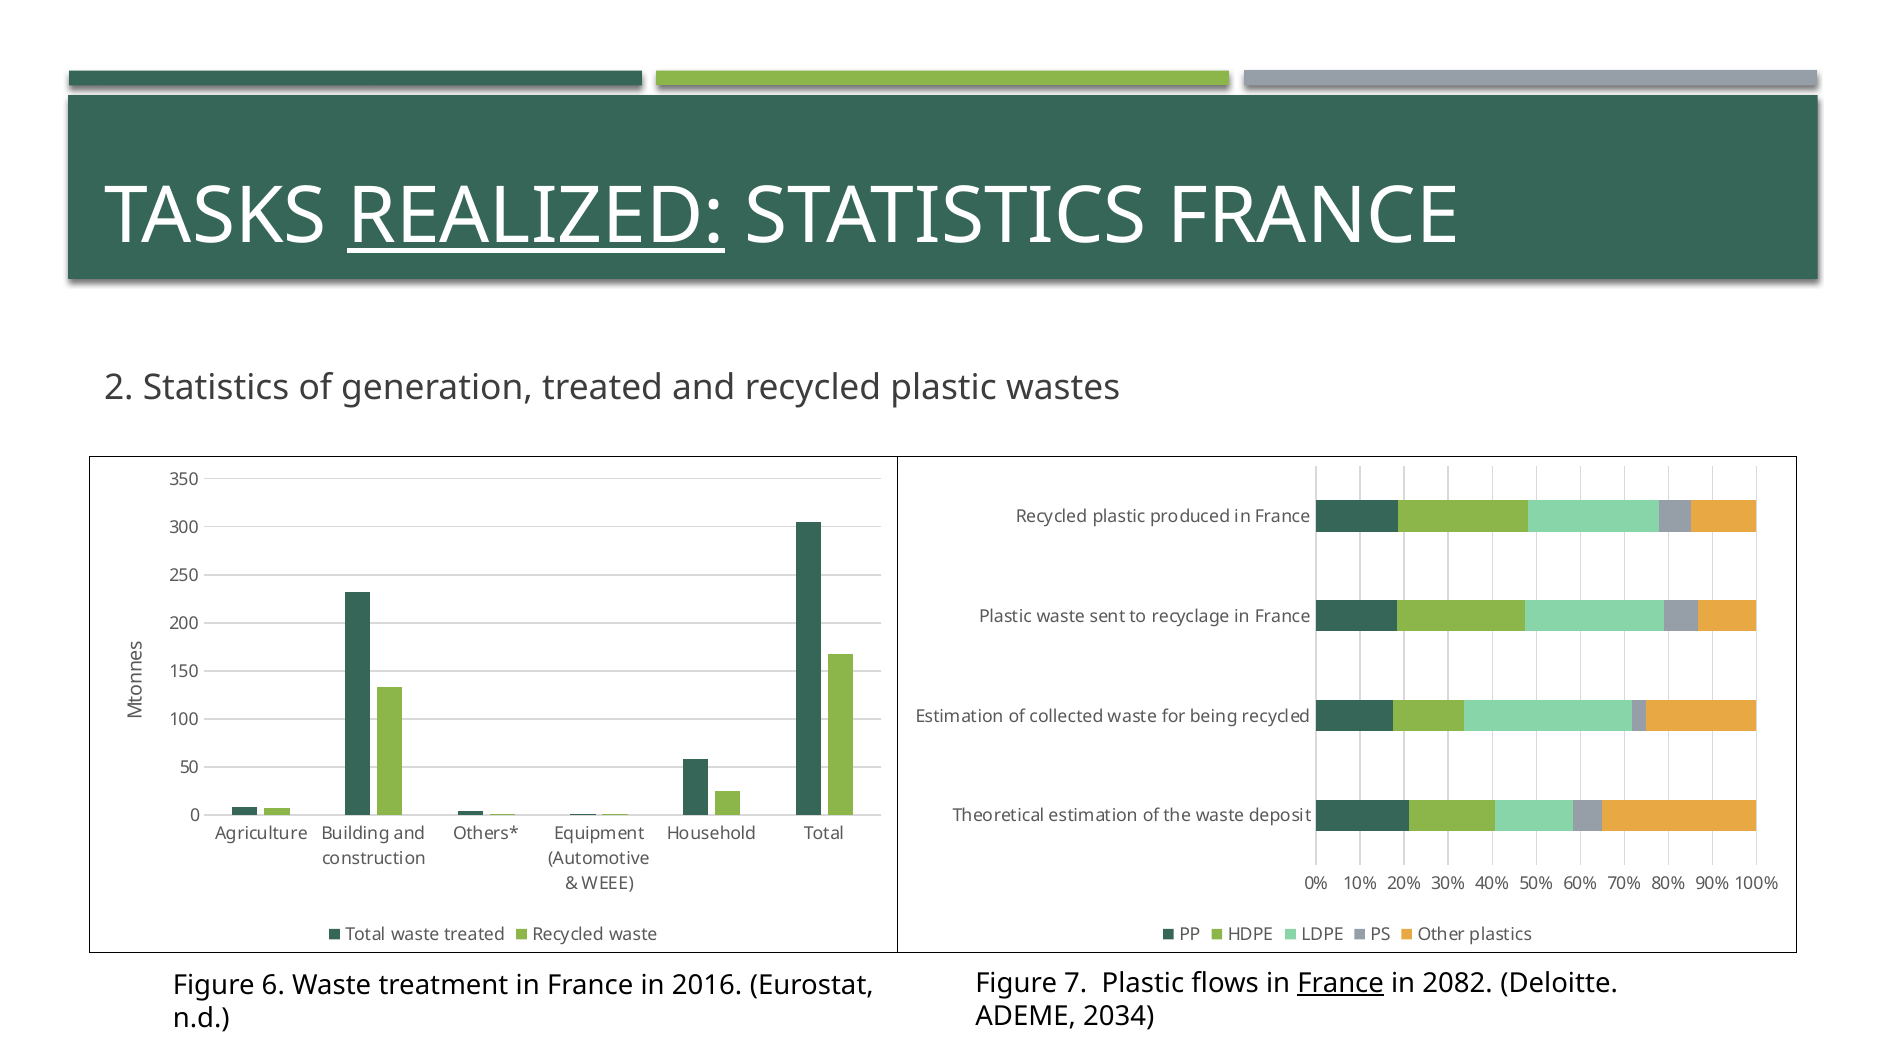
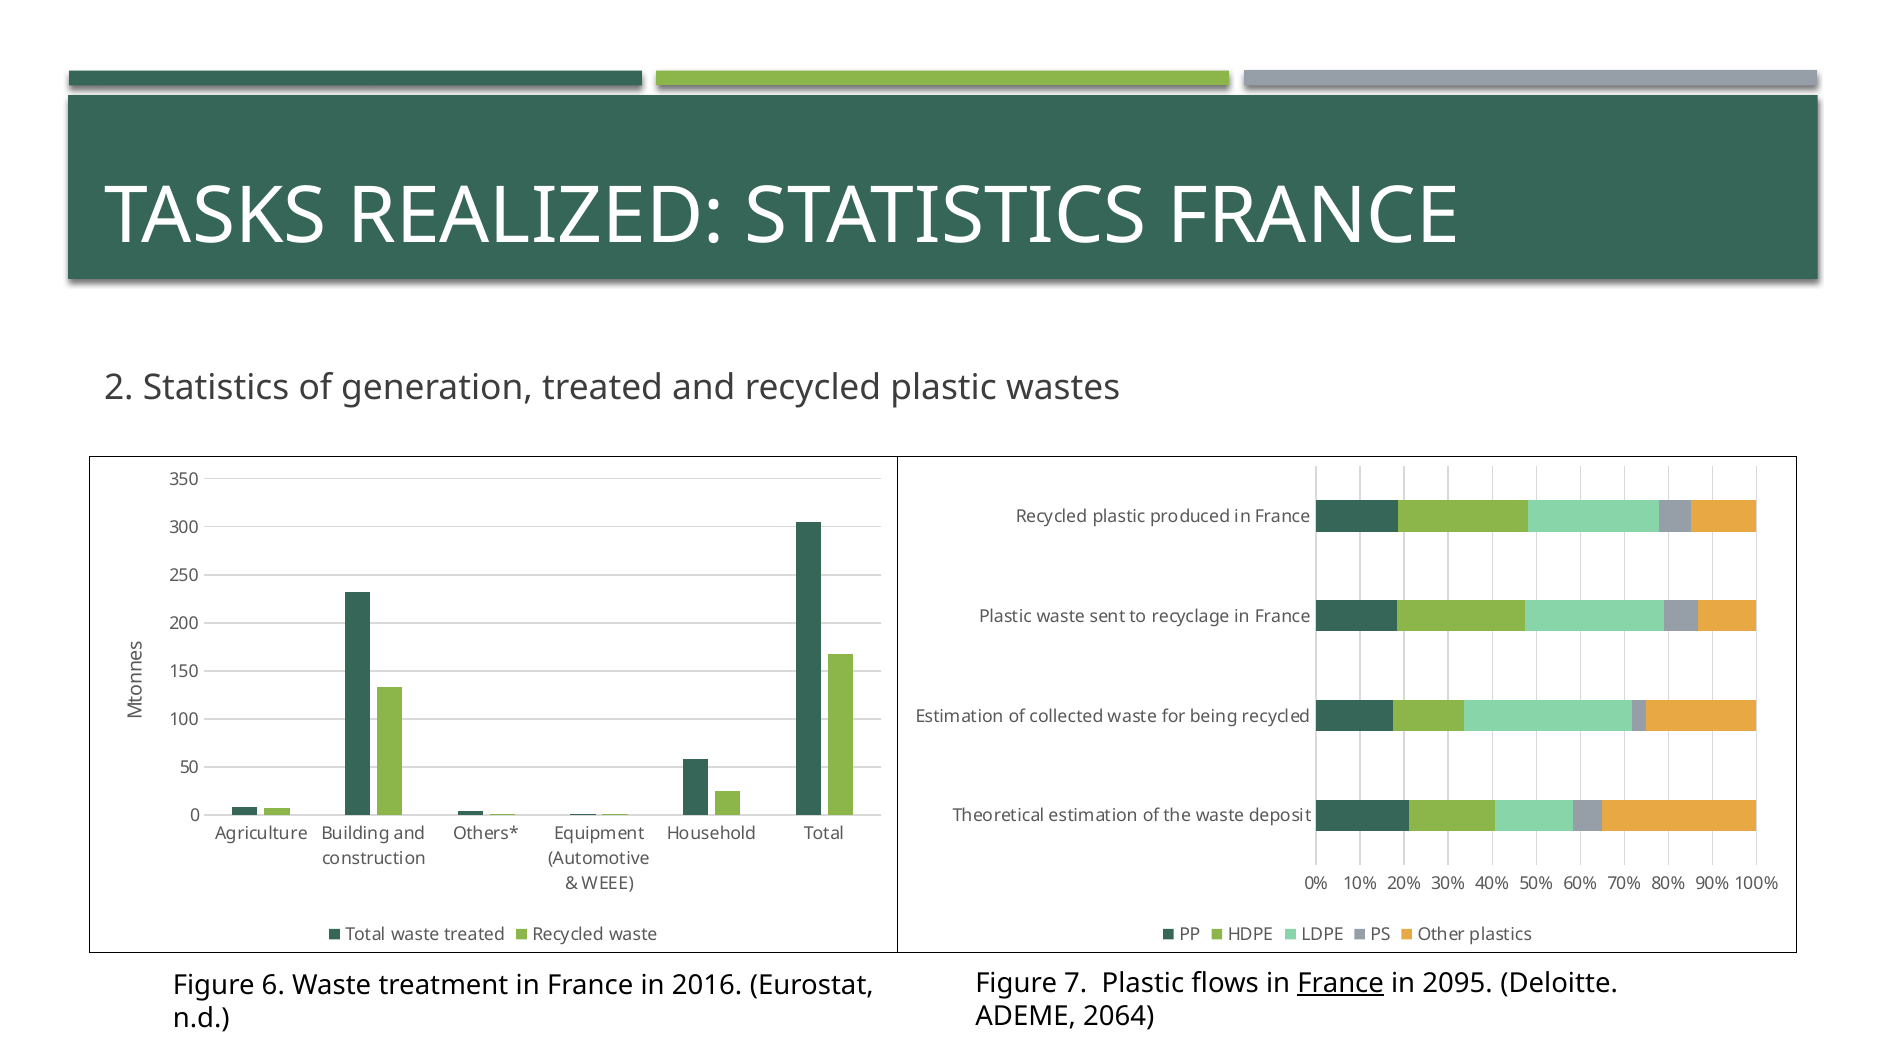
REALIZED underline: present -> none (536, 217)
2082: 2082 -> 2095 (1458, 983)
2034: 2034 -> 2064 (1119, 1016)
